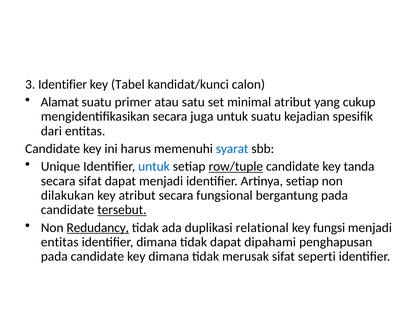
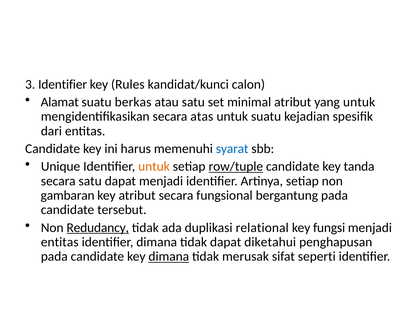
Tabel: Tabel -> Rules (128, 84)
primer: primer -> berkas (133, 102)
yang cukup: cukup -> untuk (359, 102)
juga: juga -> atas (202, 117)
untuk colour: blue -> orange (154, 167)
secara sifat: sifat -> satu (90, 181)
dilakukan: dilakukan -> gambaran (68, 196)
tersebut underline: present -> none (122, 210)
dipahami: dipahami -> diketahui (270, 242)
dimana underline: none -> present (169, 257)
